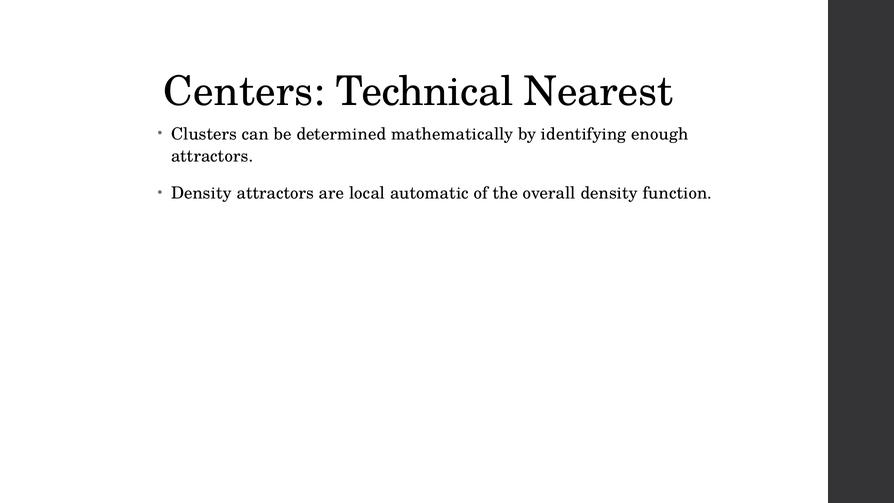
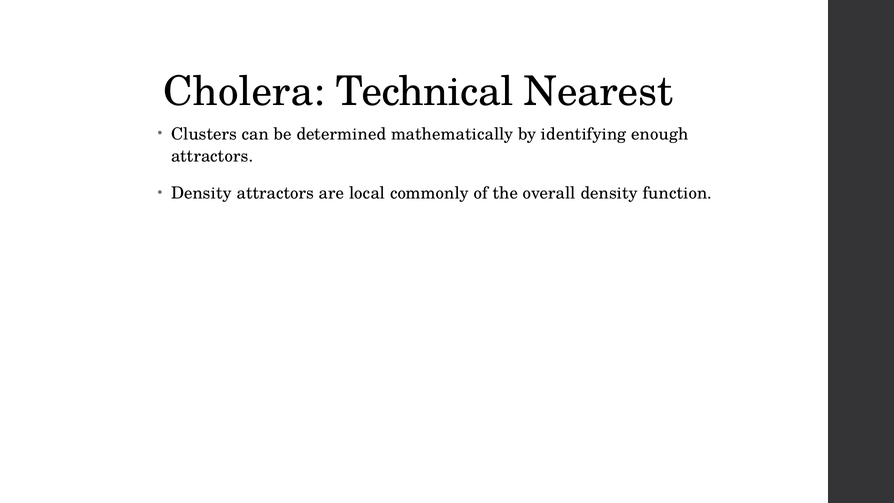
Centers: Centers -> Cholera (244, 92)
automatic: automatic -> commonly (429, 193)
